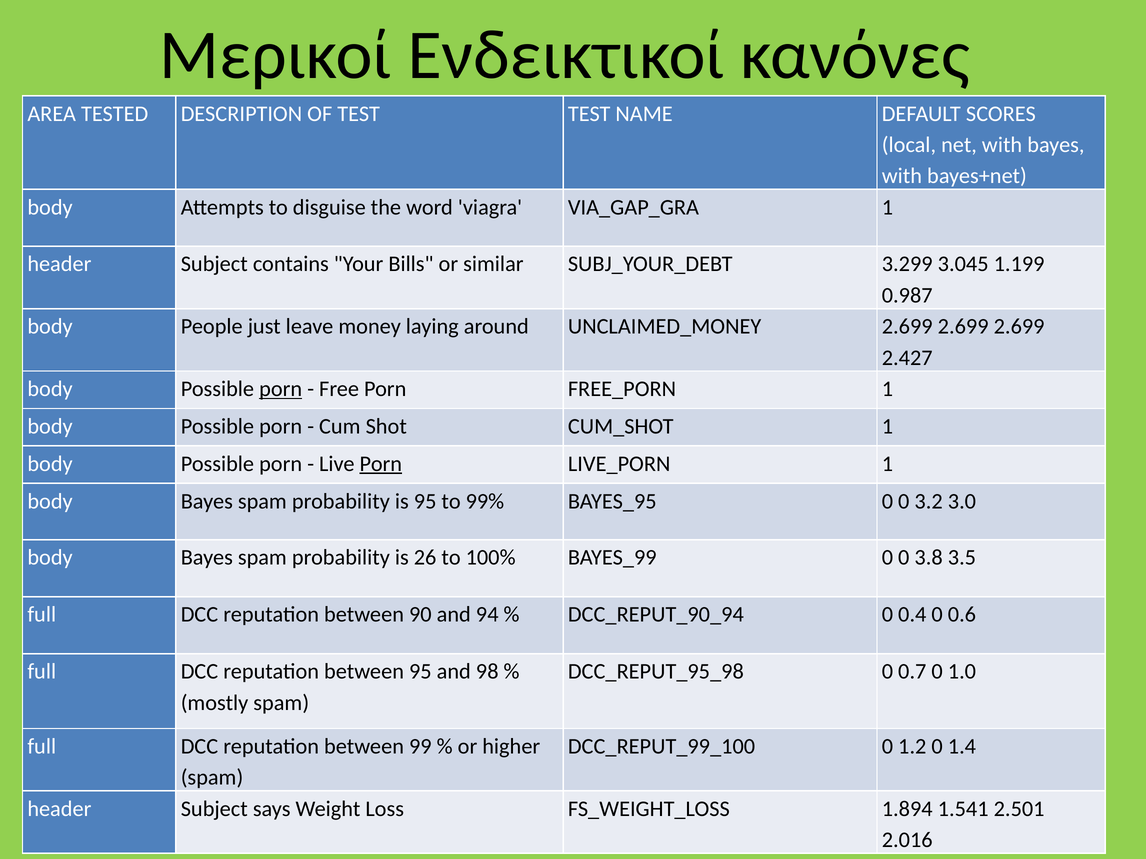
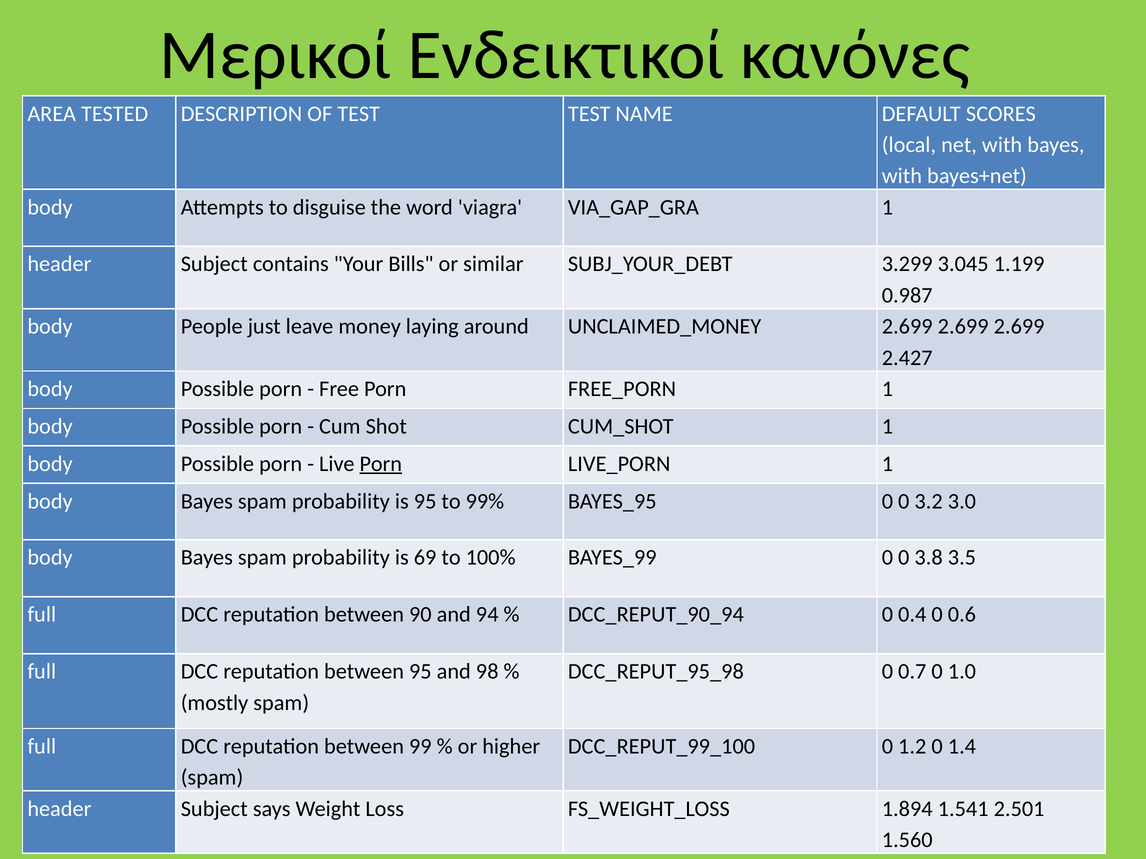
porn underline: present -> none (281, 389)
26: 26 -> 69 (425, 558)
2.016: 2.016 -> 1.560 (907, 840)
